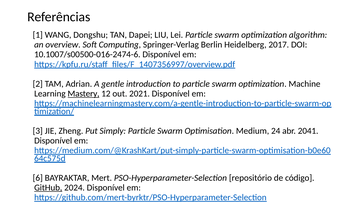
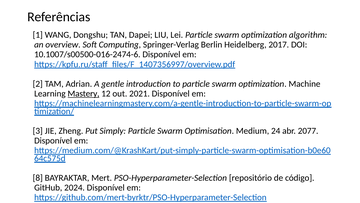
2041: 2041 -> 2077 (308, 131)
6: 6 -> 8 (38, 177)
GitHub underline: present -> none (48, 187)
